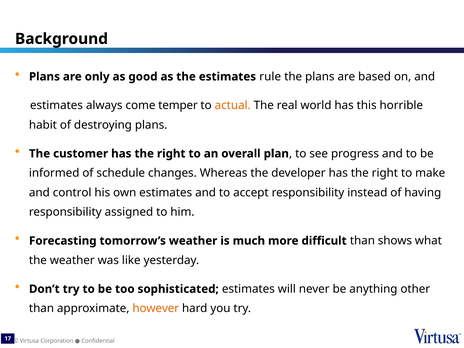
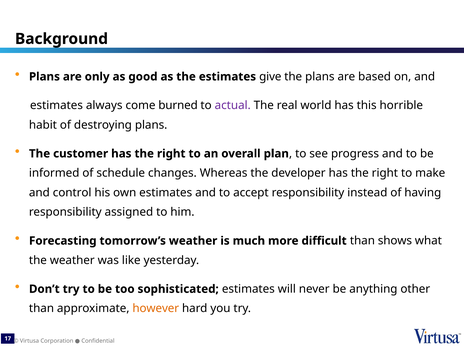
rule: rule -> give (270, 77)
temper: temper -> burned (178, 105)
actual colour: orange -> purple (233, 105)
